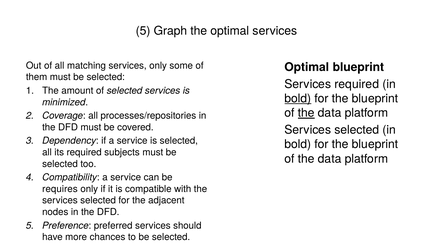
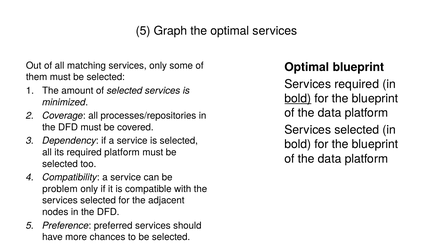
the underline: present -> none (306, 113)
required subjects: subjects -> platform (122, 152)
requires: requires -> problem (60, 189)
